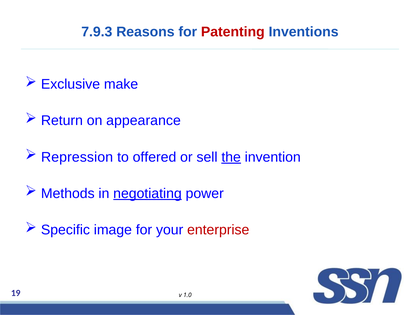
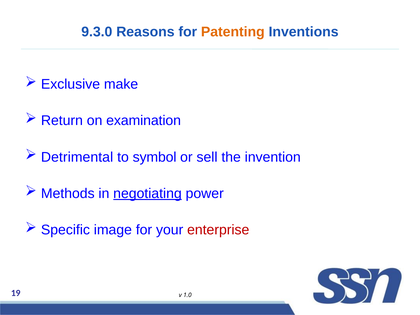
7.9.3: 7.9.3 -> 9.3.0 (97, 32)
Patenting colour: red -> orange (233, 32)
appearance: appearance -> examination (144, 121)
Repression: Repression -> Detrimental (77, 157)
offered: offered -> symbol (155, 157)
the underline: present -> none (231, 157)
